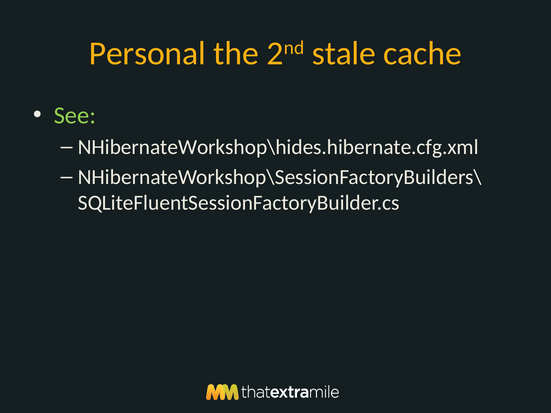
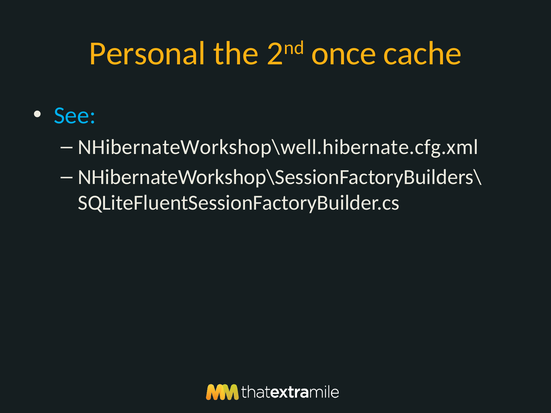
stale: stale -> once (344, 53)
See colour: light green -> light blue (75, 116)
NHibernateWorkshop\hides.hibernate.cfg.xml: NHibernateWorkshop\hides.hibernate.cfg.xml -> NHibernateWorkshop\well.hibernate.cfg.xml (278, 147)
